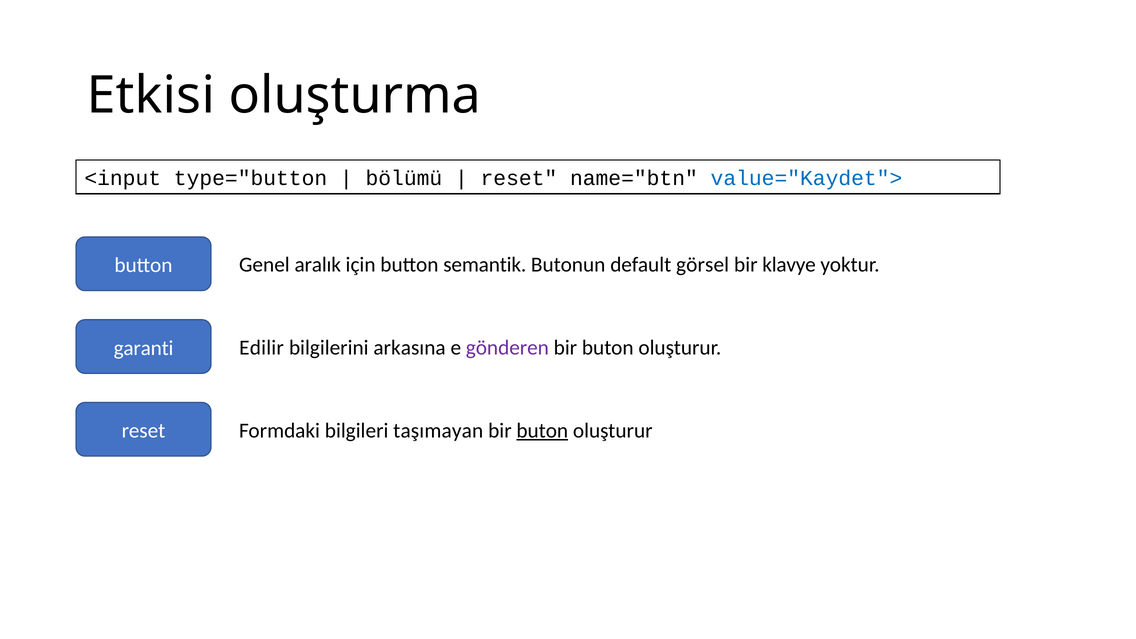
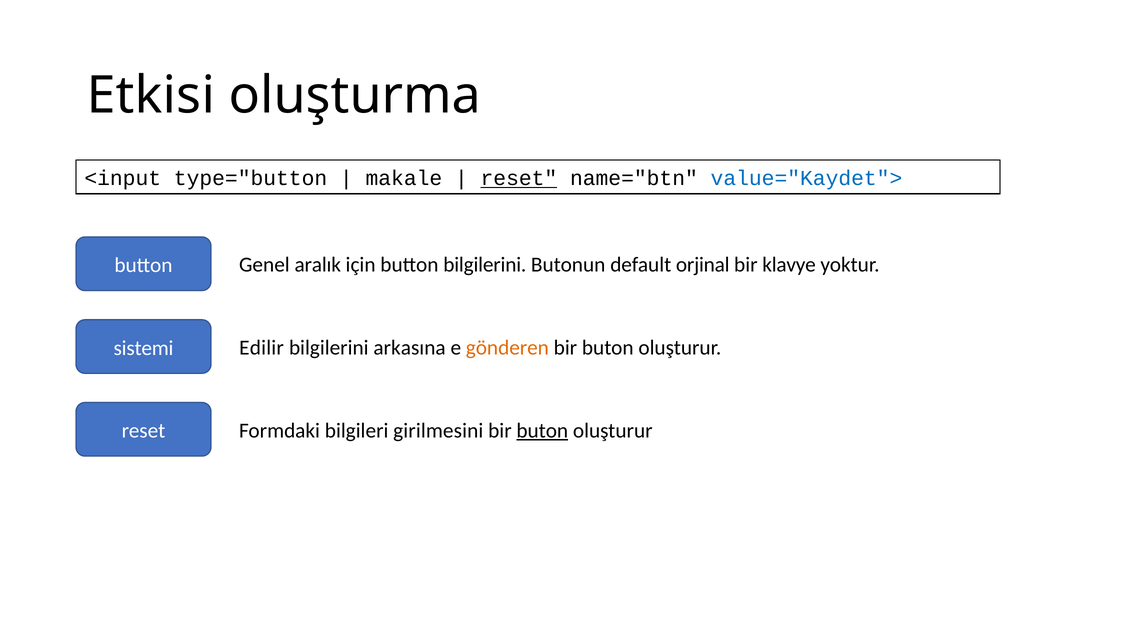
bölümü: bölümü -> makale (404, 178)
reset underline: none -> present (519, 178)
button semantik: semantik -> bilgilerini (485, 265)
görsel: görsel -> orjinal (703, 265)
gönderen colour: purple -> orange (507, 348)
garanti: garanti -> sistemi (144, 348)
taşımayan: taşımayan -> girilmesini (438, 431)
